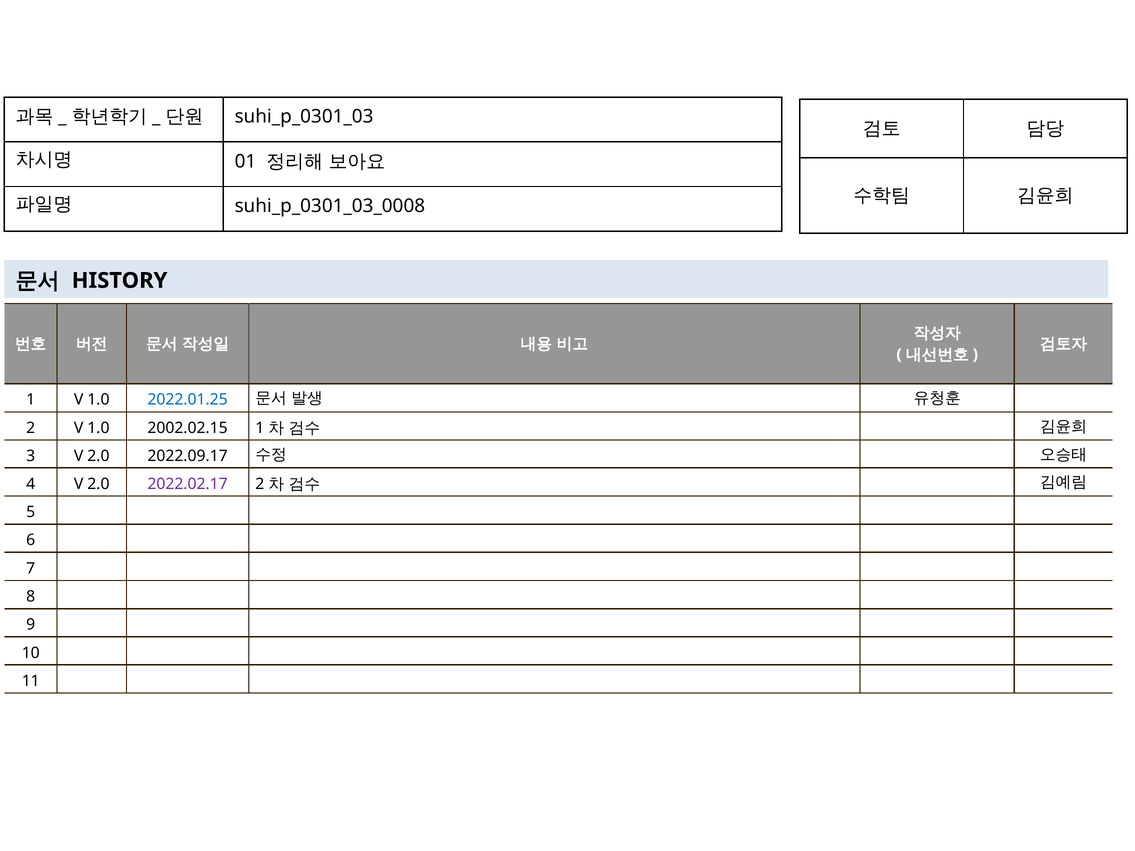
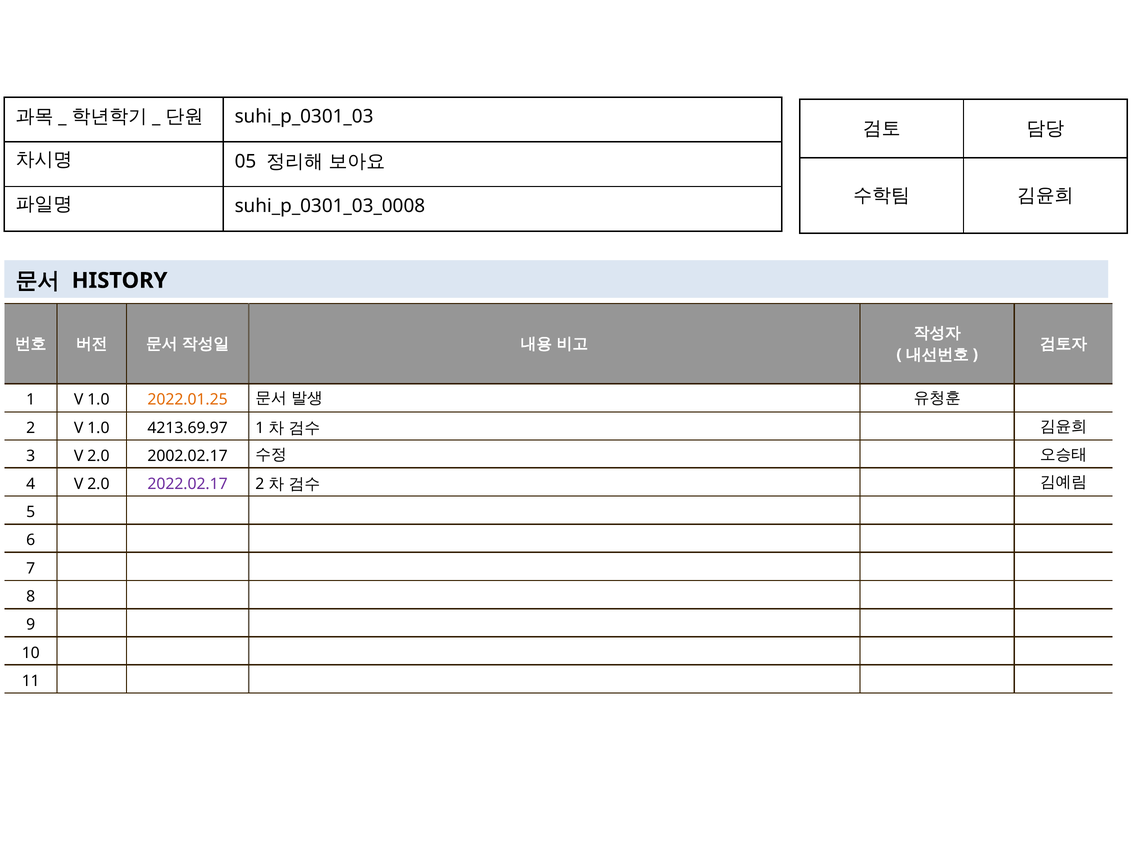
01: 01 -> 05 (245, 162)
2022.01.25 colour: blue -> orange (188, 400)
2002.02.15: 2002.02.15 -> 4213.69.97 (188, 428)
2022.09.17: 2022.09.17 -> 2002.02.17 (188, 456)
